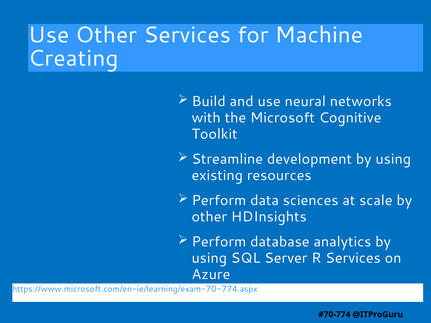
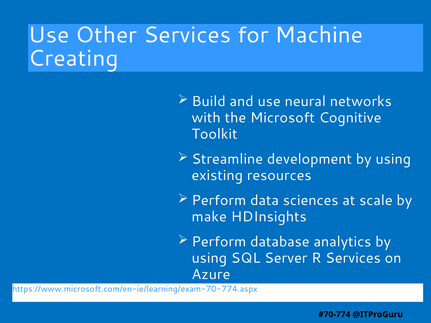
other: other -> make (209, 217)
